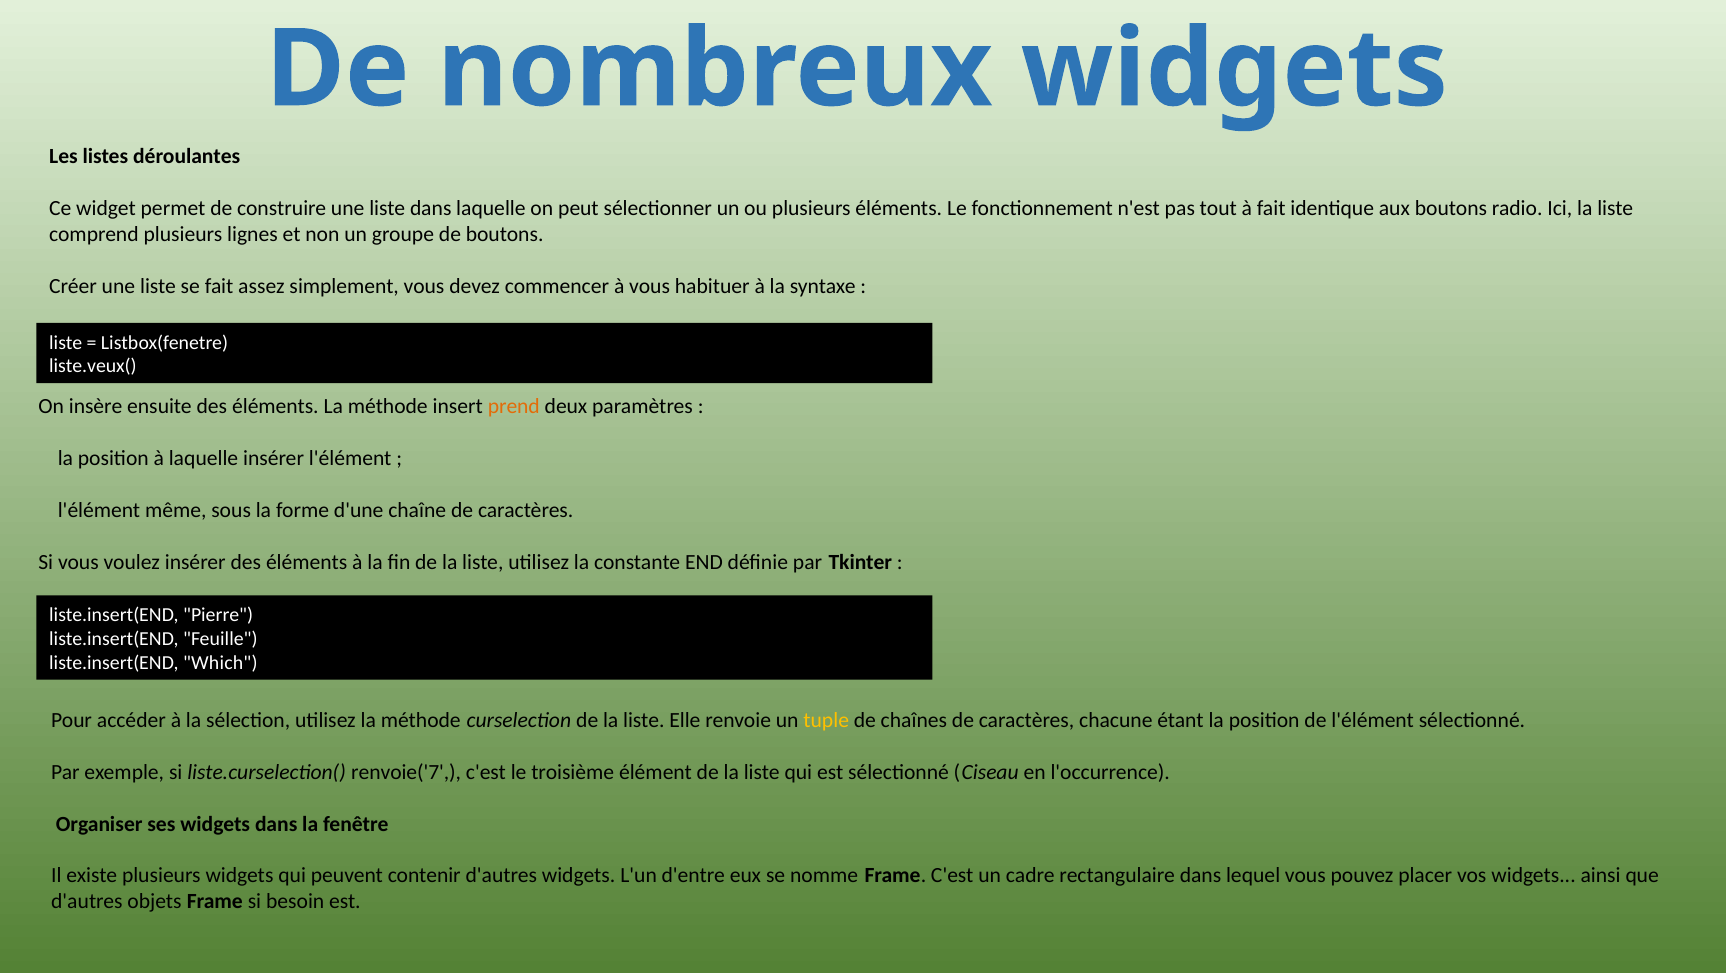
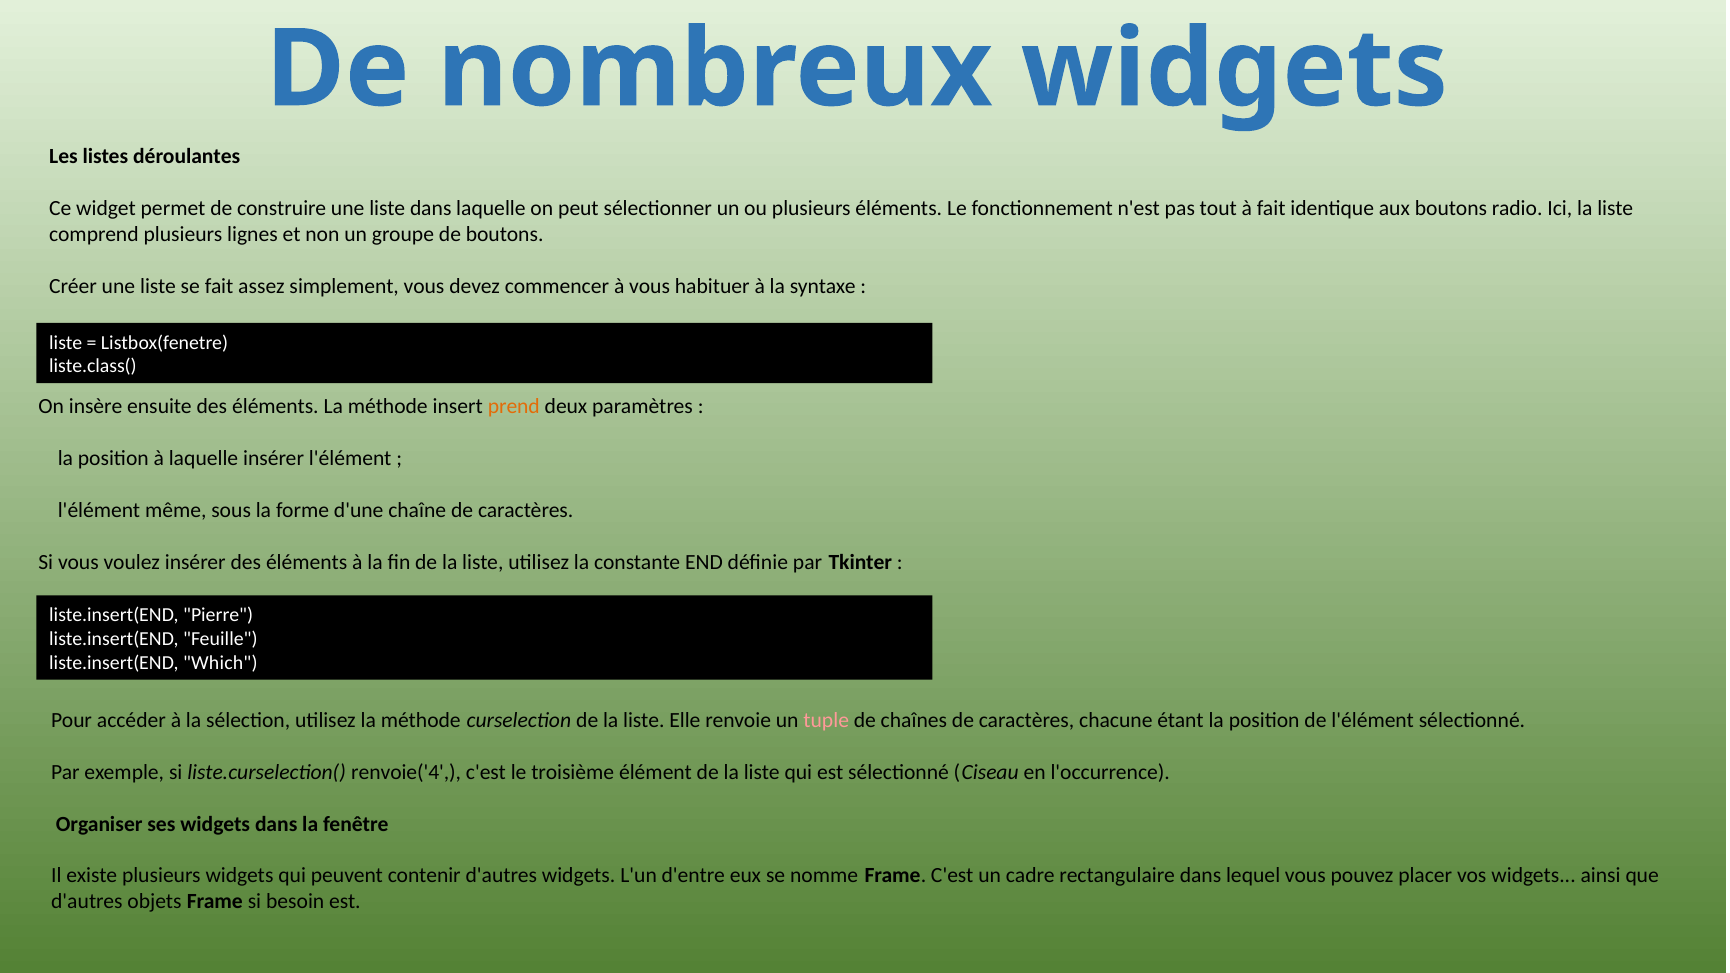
liste.veux(: liste.veux( -> liste.class( (93, 366)
tuple colour: yellow -> pink (826, 720)
renvoie('7: renvoie('7 -> renvoie('4 (406, 772)
